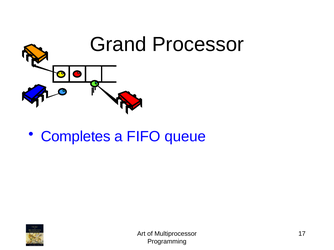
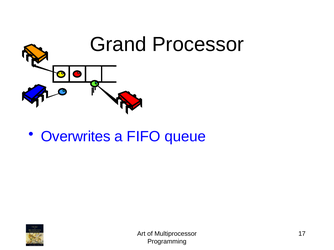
Completes: Completes -> Overwrites (76, 137)
